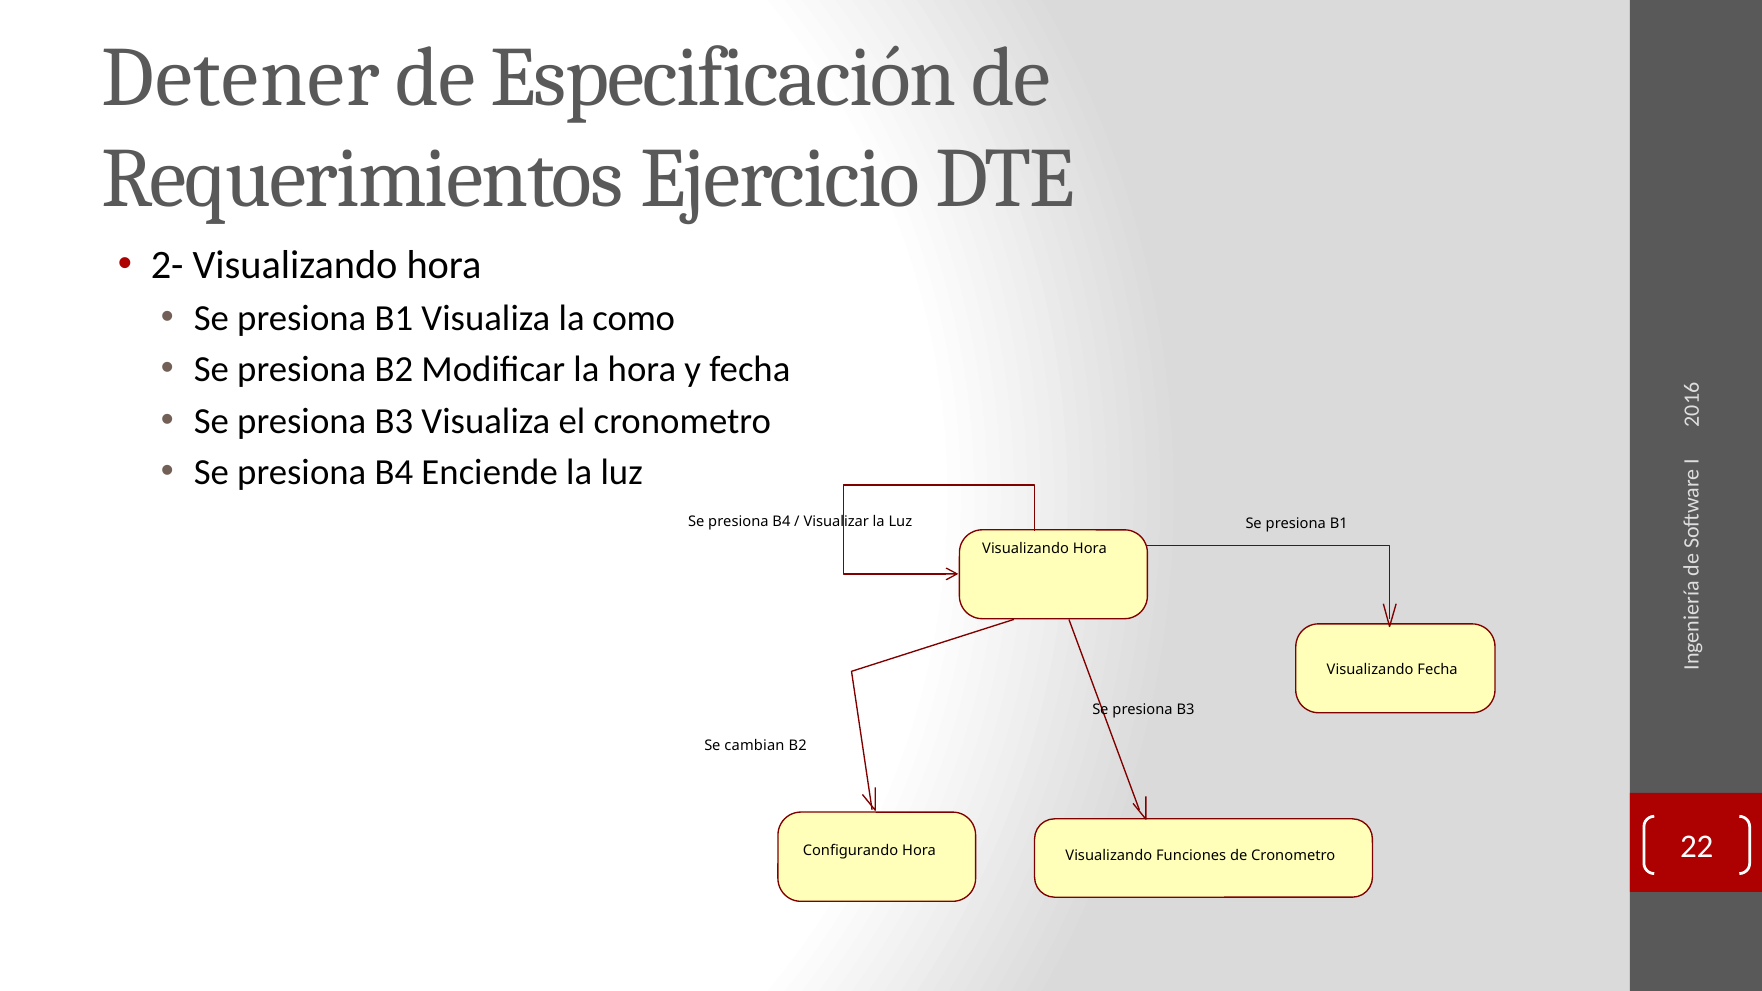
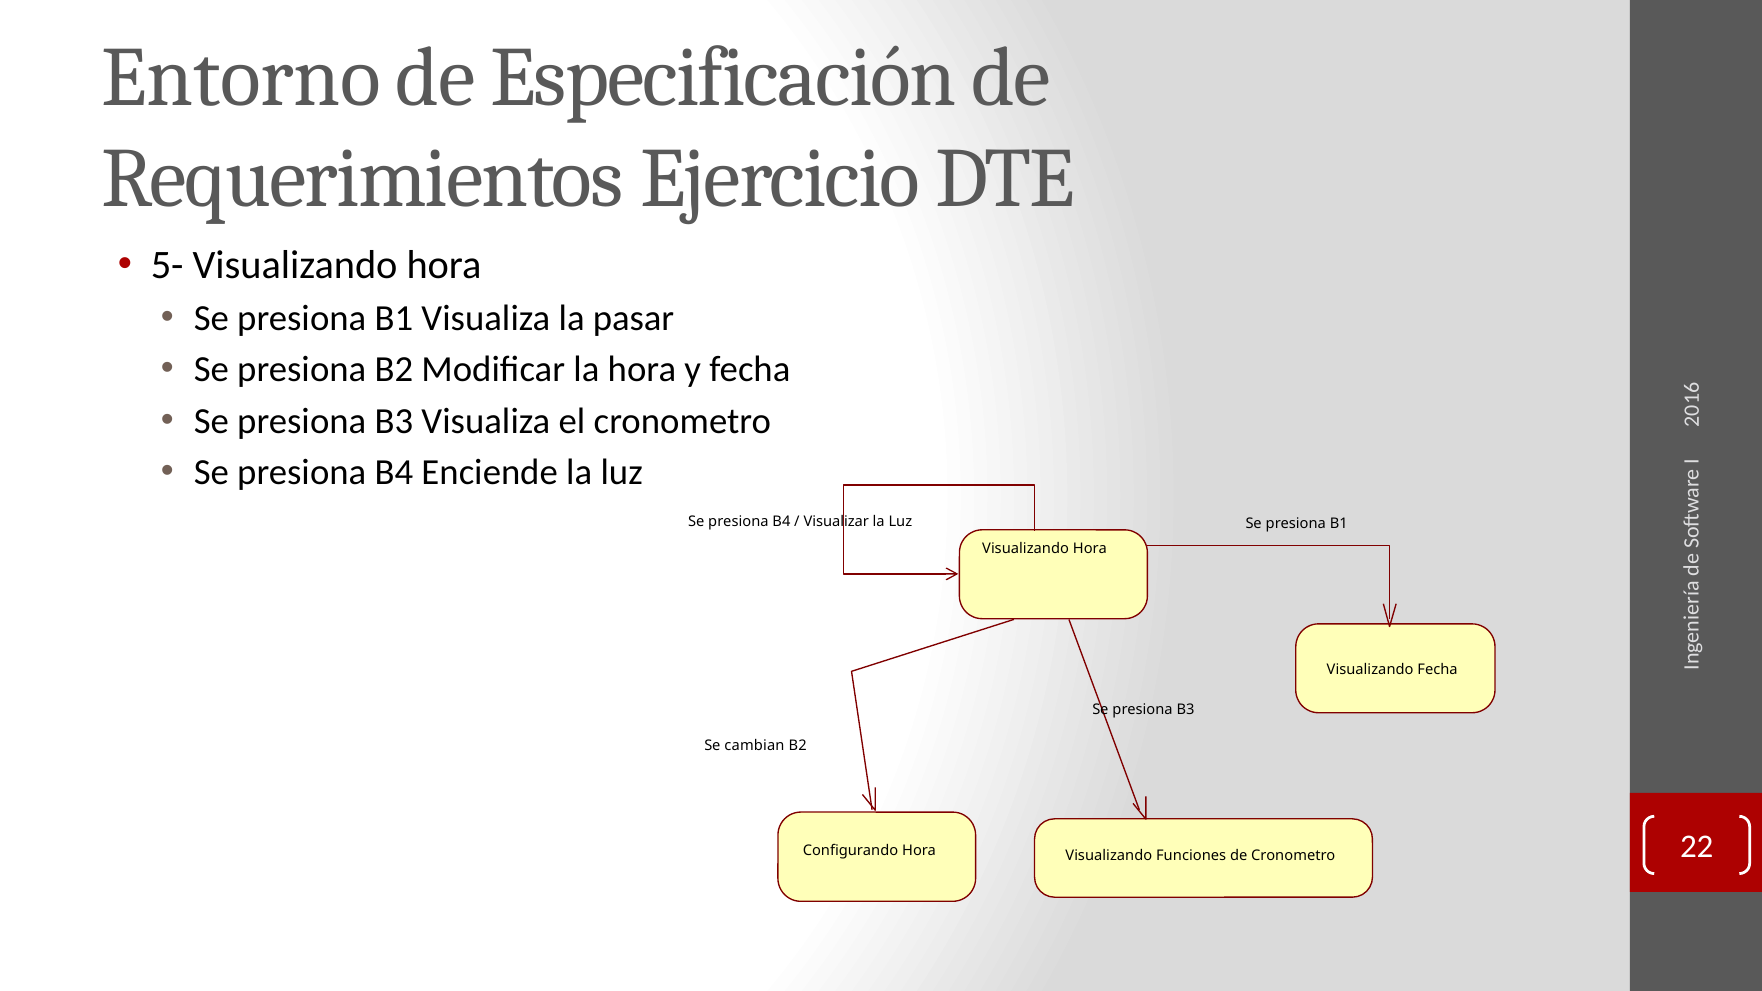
Detener: Detener -> Entorno (241, 77)
2-: 2- -> 5- (167, 265)
como: como -> pasar (634, 318)
